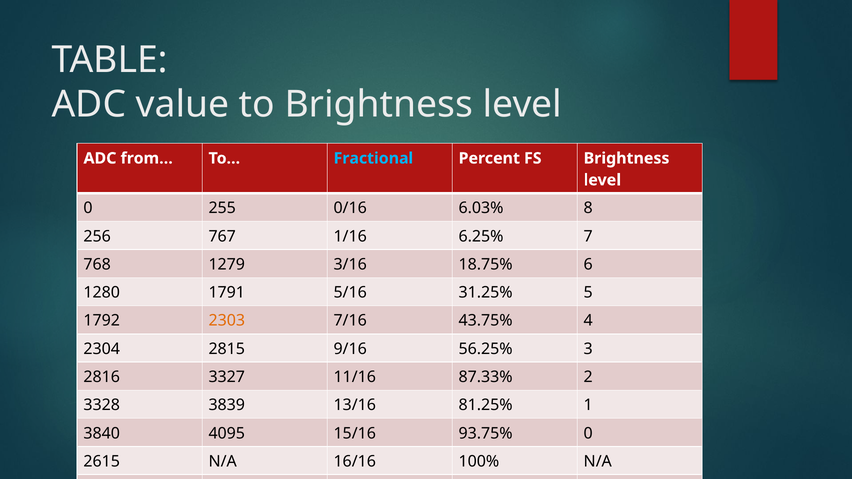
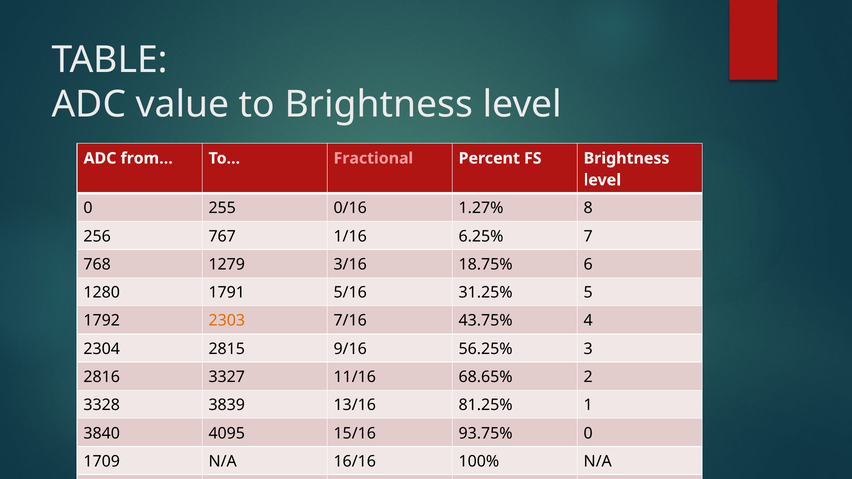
Fractional colour: light blue -> pink (373, 158)
6.03%: 6.03% -> 1.27% (481, 208)
87.33%: 87.33% -> 68.65% (486, 377)
2615: 2615 -> 1709 (102, 462)
